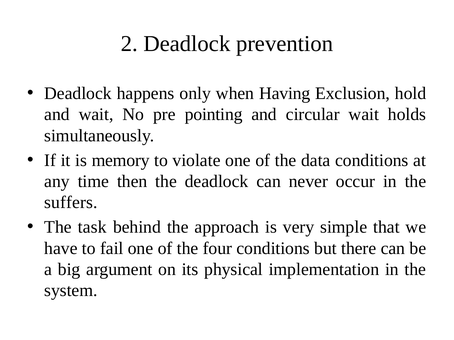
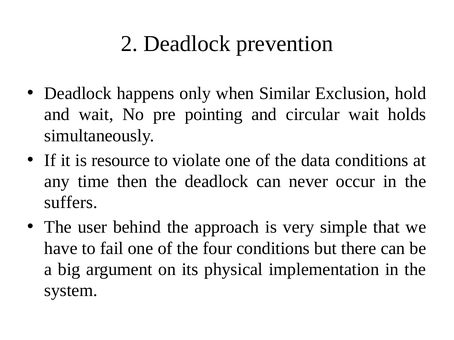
Having: Having -> Similar (285, 94)
memory: memory -> resource (121, 160)
task: task -> user (92, 227)
